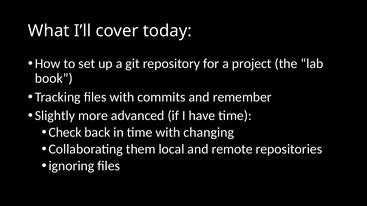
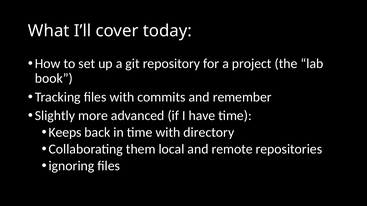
Check: Check -> Keeps (65, 133)
changing: changing -> directory (209, 133)
